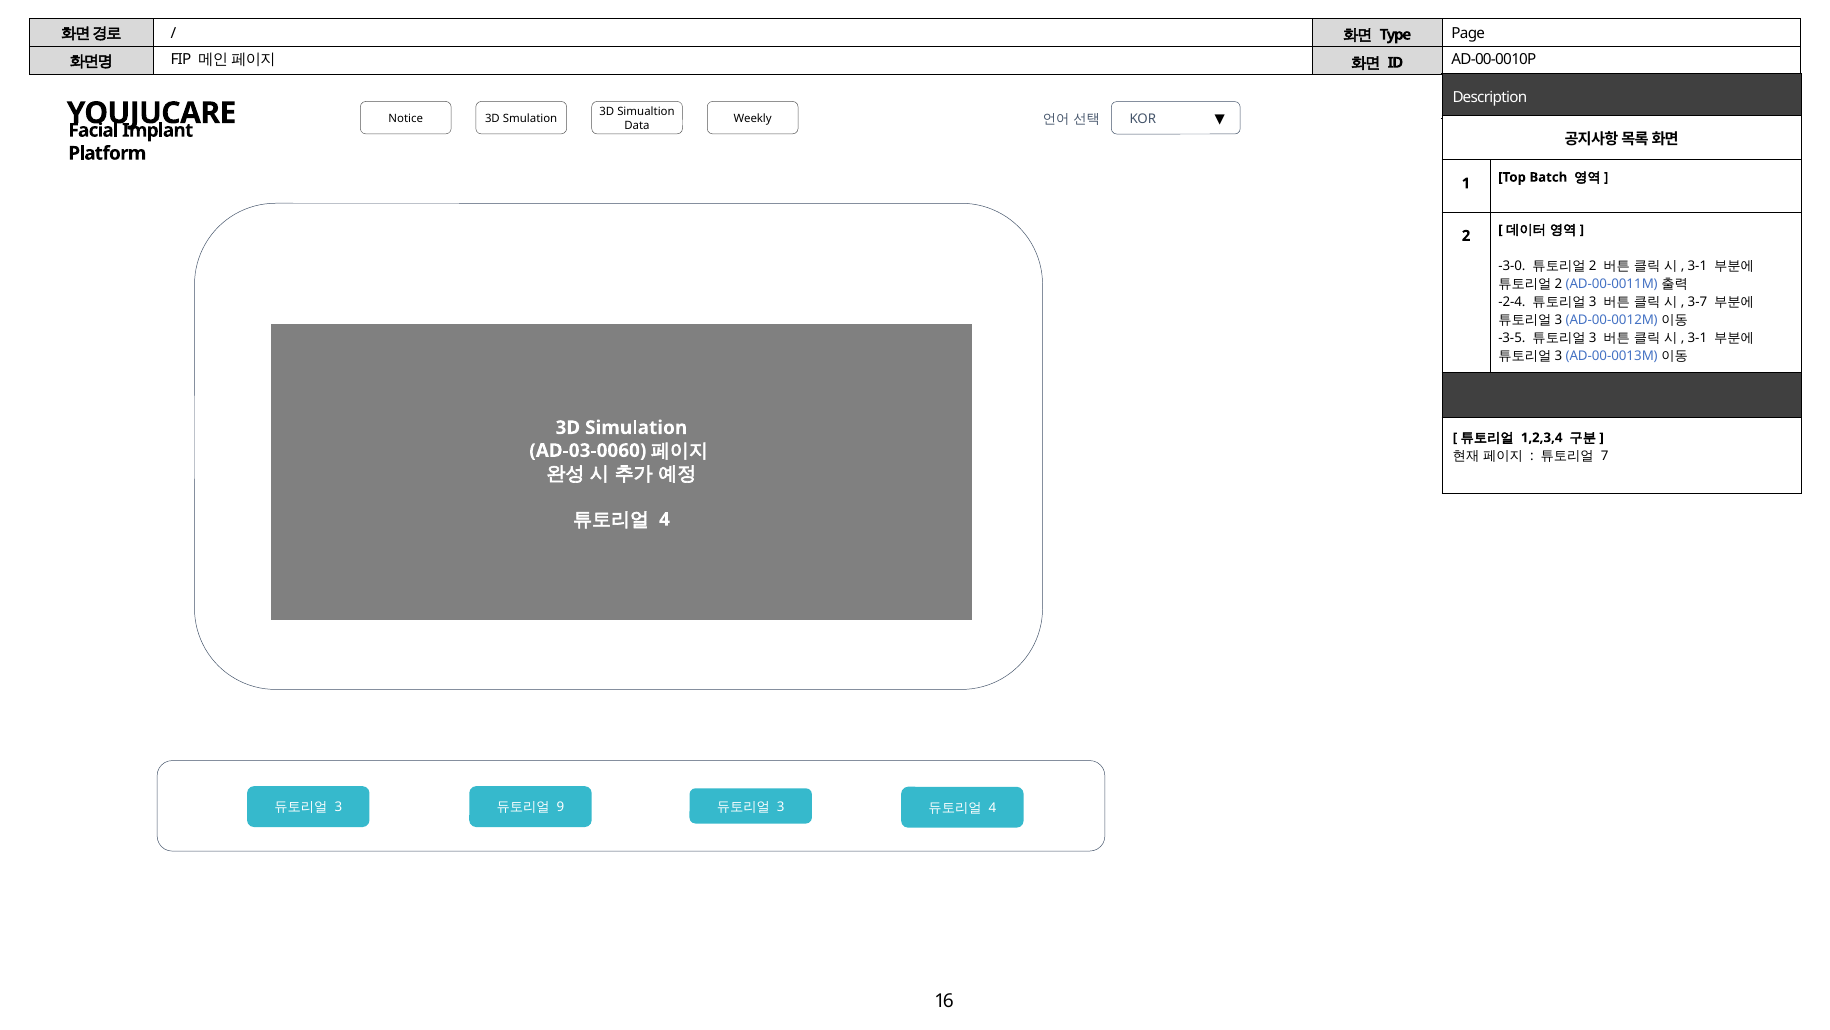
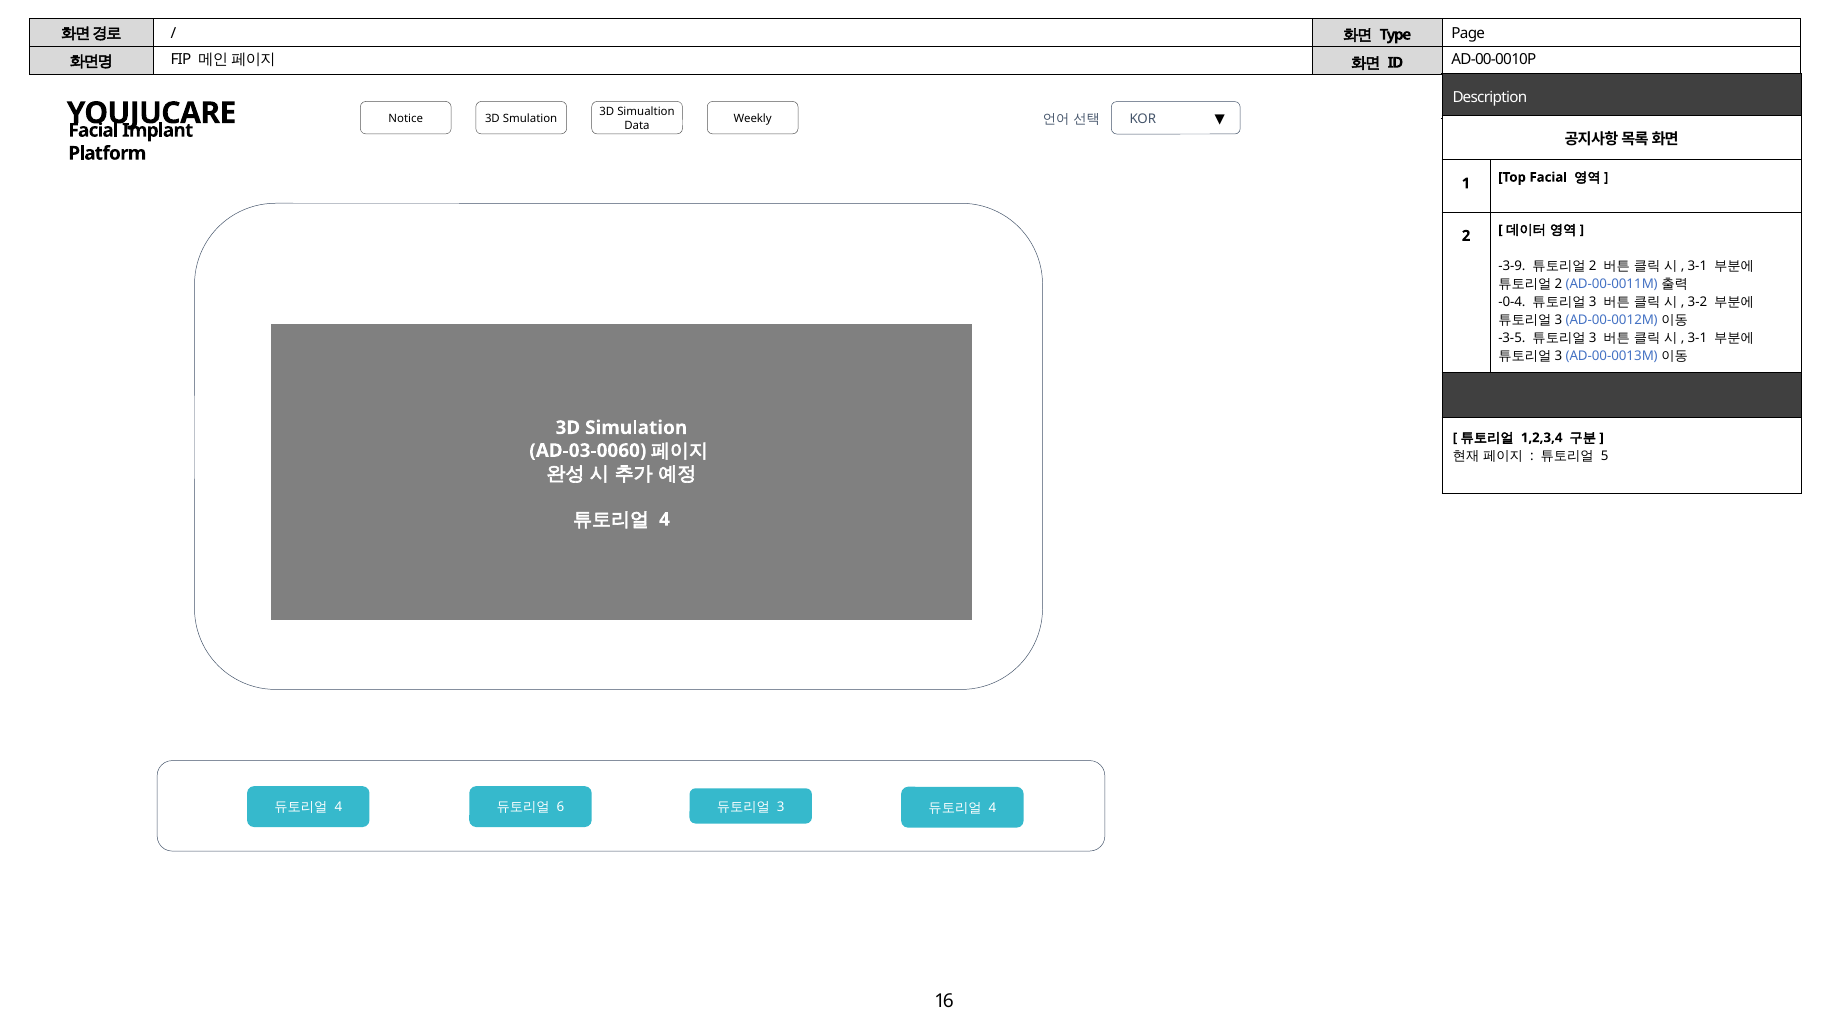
Top Batch: Batch -> Facial (1548, 177)
-3-0: -3-0 -> -3-9 (1512, 266)
-2-4: -2-4 -> -0-4 (1512, 302)
3-7: 3-7 -> 3-2 (1697, 302)
7: 7 -> 5 (1605, 455)
3: 3 -> 4 (338, 807)
9: 9 -> 6 (561, 807)
